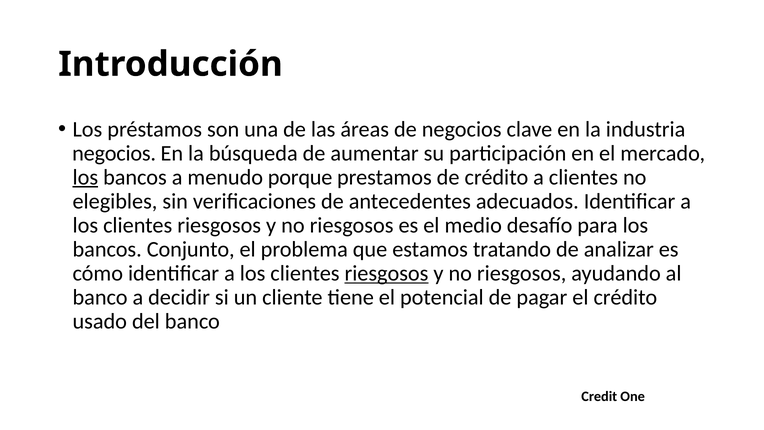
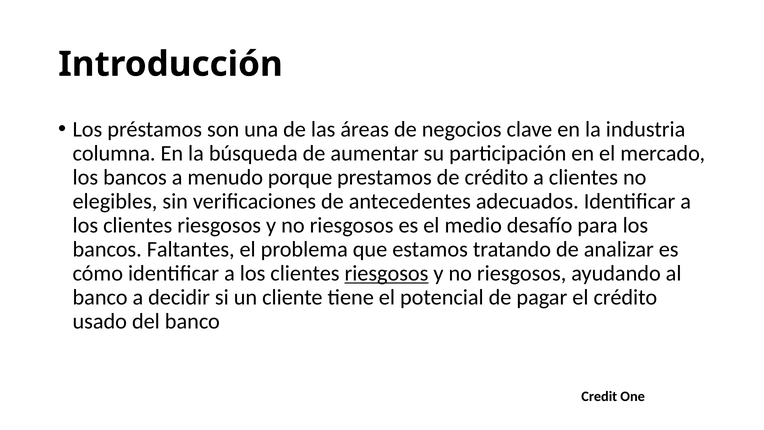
negocios: negocios -> columna (114, 153)
los underline: present -> none (85, 177)
Conjunto: Conjunto -> Faltantes (191, 249)
